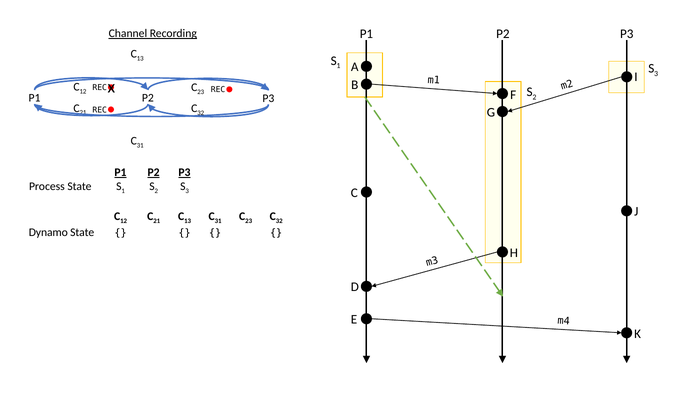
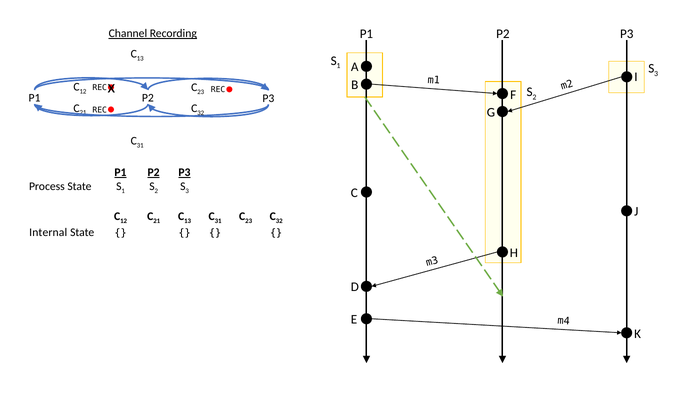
Dynamo: Dynamo -> Internal (48, 232)
